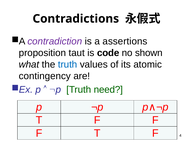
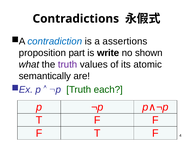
contradiction colour: purple -> blue (55, 41)
taut: taut -> part (77, 53)
code: code -> write (108, 53)
truth colour: blue -> purple (68, 64)
contingency: contingency -> semantically (45, 76)
need: need -> each (108, 89)
